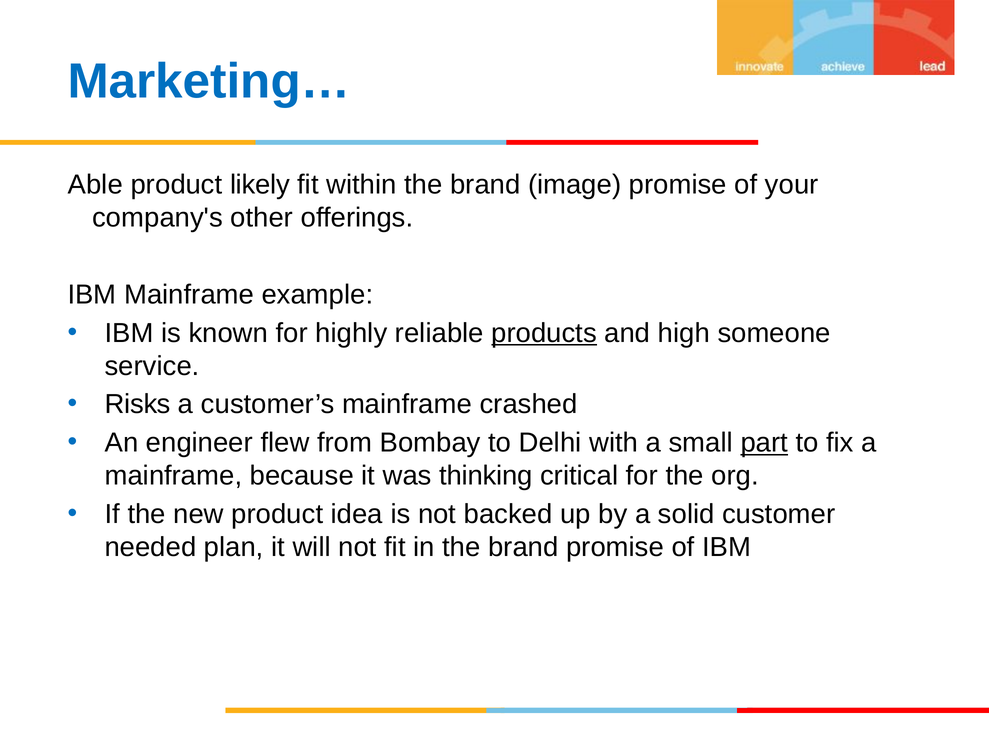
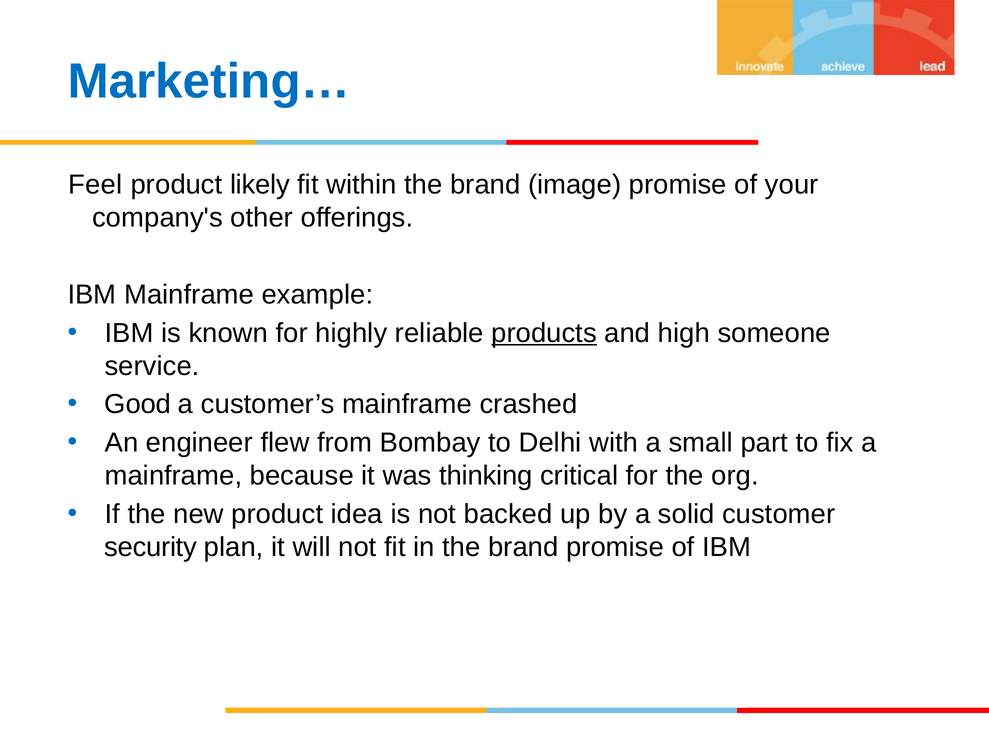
Able: Able -> Feel (95, 185)
Risks: Risks -> Good (138, 405)
part underline: present -> none (764, 443)
needed: needed -> security (151, 548)
